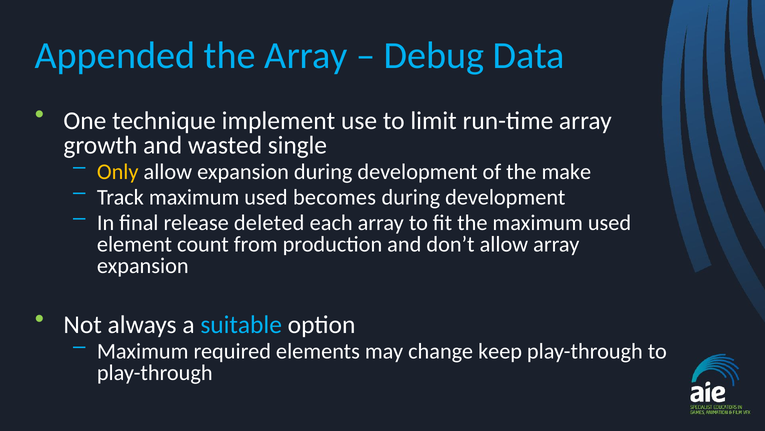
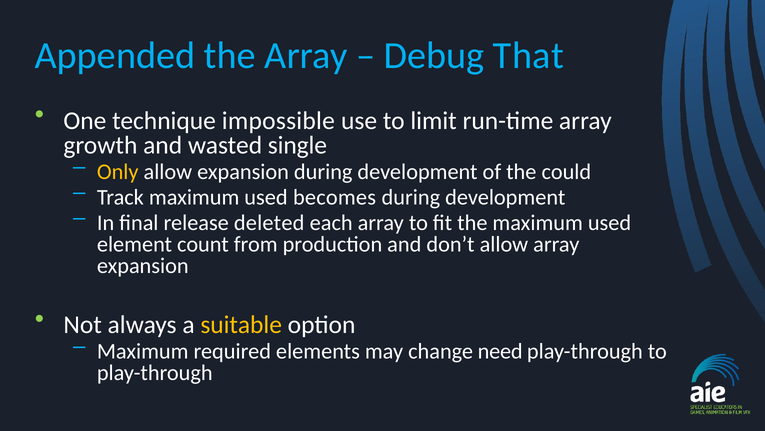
Data: Data -> That (528, 56)
implement: implement -> impossible (278, 121)
make: make -> could (566, 172)
suitable colour: light blue -> yellow (241, 324)
keep: keep -> need (500, 351)
